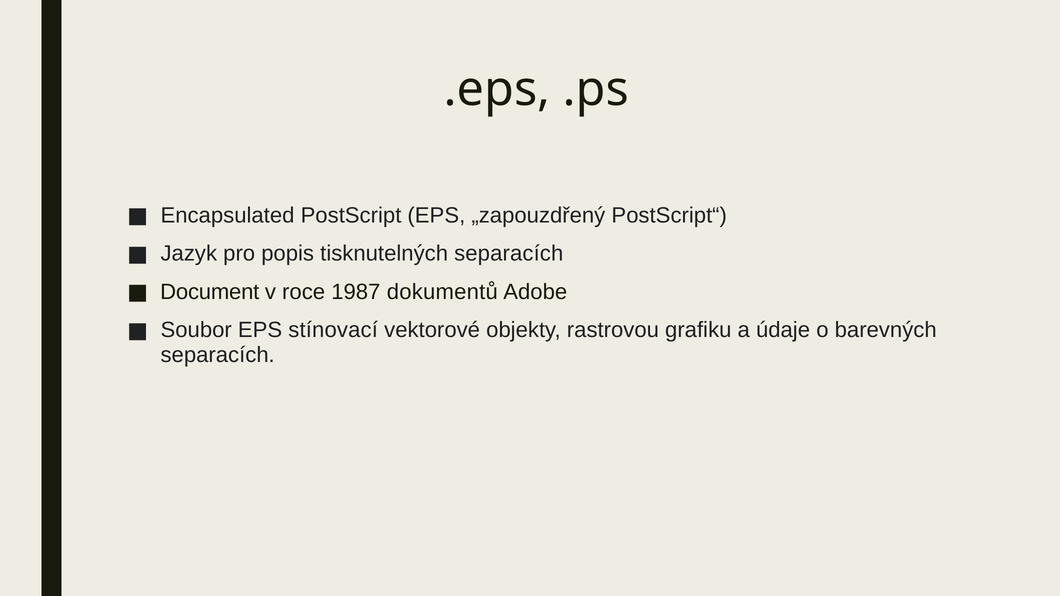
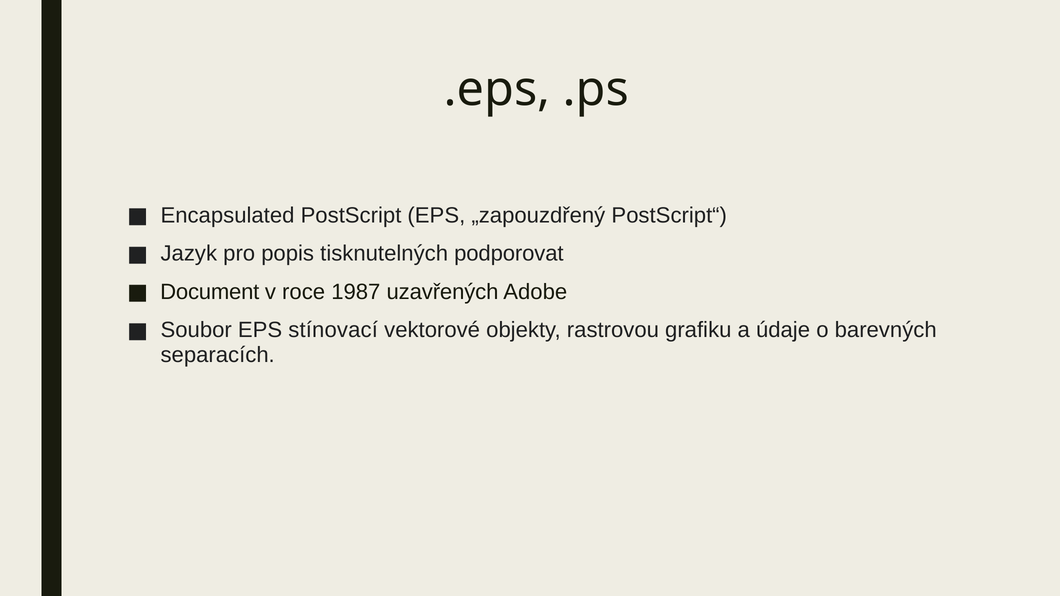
tisknutelných separacích: separacích -> podporovat (509, 254)
dokumentů: dokumentů -> uzavřených (443, 292)
